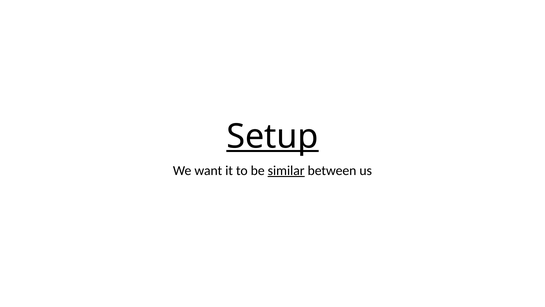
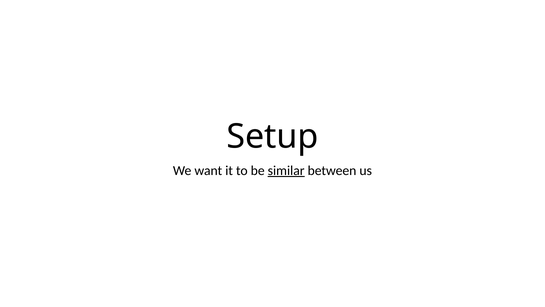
Setup underline: present -> none (272, 136)
